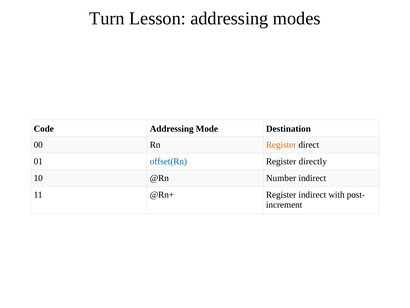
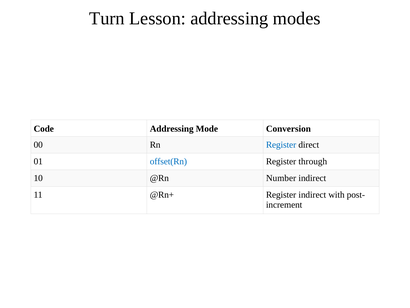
Destination: Destination -> Conversion (288, 128)
Register colour: orange -> blue (281, 144)
directly: directly -> through (313, 161)
